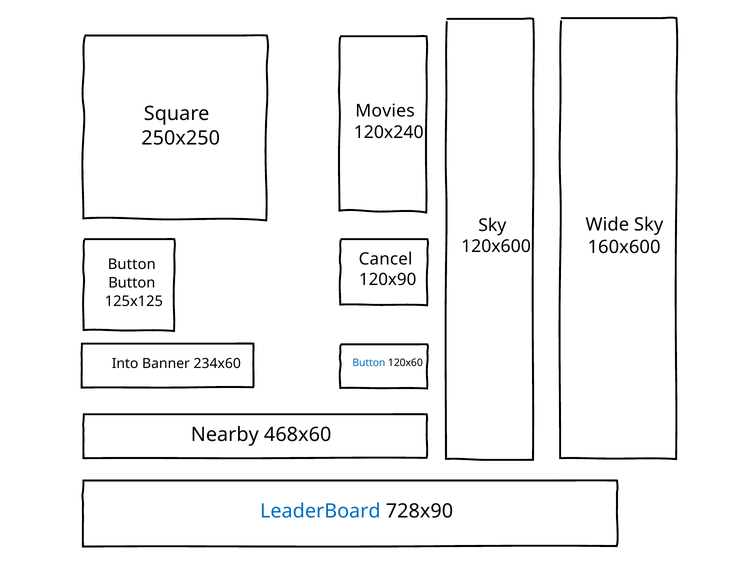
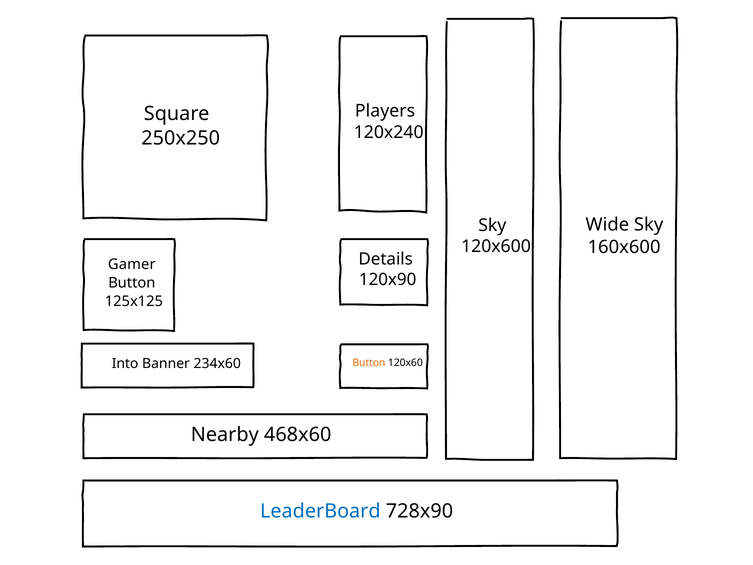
Movies: Movies -> Players (385, 111)
Cancel: Cancel -> Details (386, 259)
Button: Button -> Gamer (132, 264)
Button colour: blue -> orange (369, 363)
